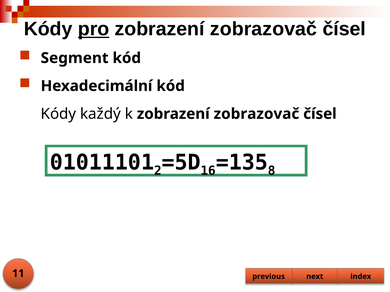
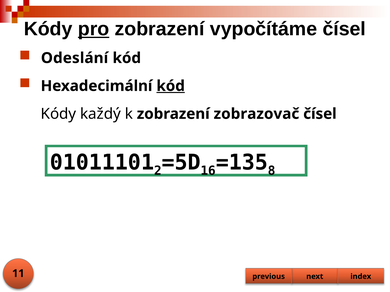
zobrazovač: zobrazovač -> vypočítáme (264, 29)
Segment: Segment -> Odeslání (75, 58)
kód underline: none -> present (171, 86)
